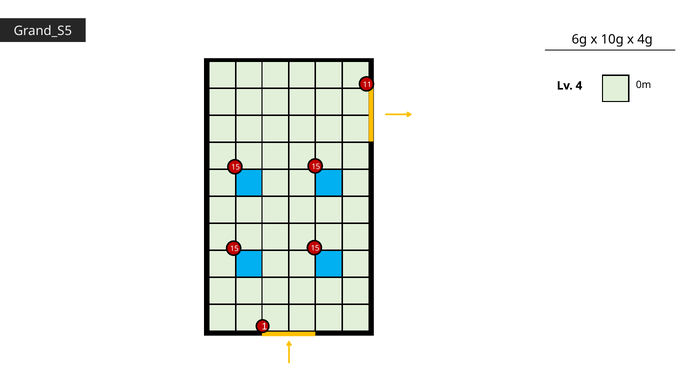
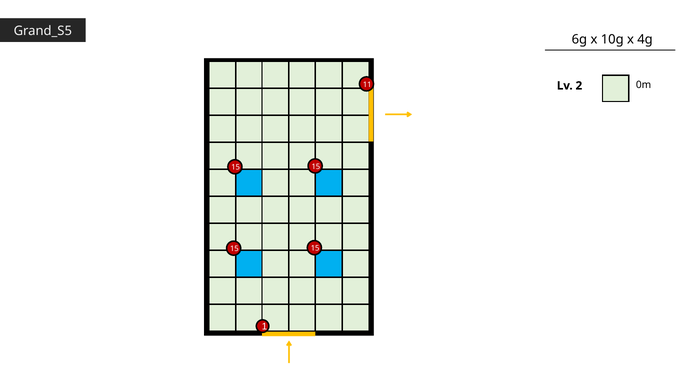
4: 4 -> 2 (579, 86)
